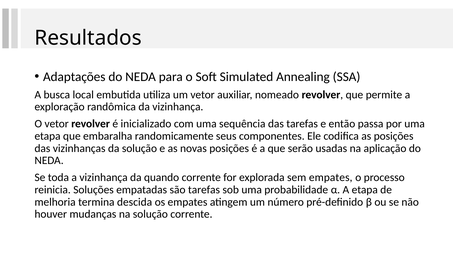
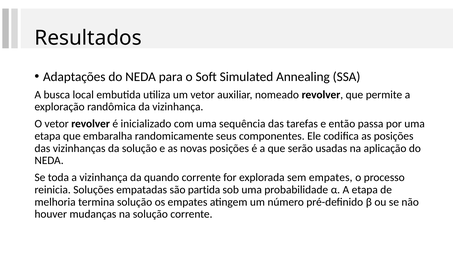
são tarefas: tarefas -> partida (204, 190)
termina descida: descida -> solução (135, 202)
